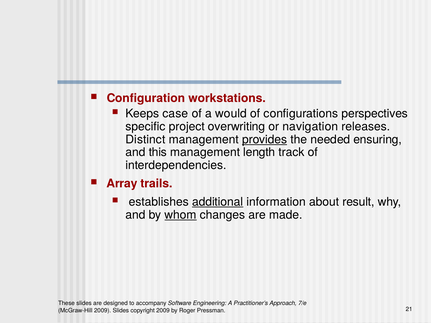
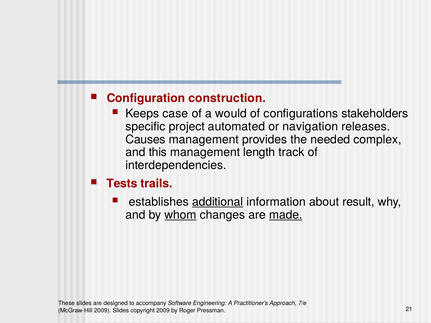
workstations: workstations -> construction (227, 98)
perspectives: perspectives -> stakeholders (375, 114)
overwriting: overwriting -> automated (237, 127)
Distinct: Distinct -> Causes (146, 140)
provides underline: present -> none (265, 140)
ensuring: ensuring -> complex (378, 140)
Array: Array -> Tests (122, 184)
made underline: none -> present (286, 215)
